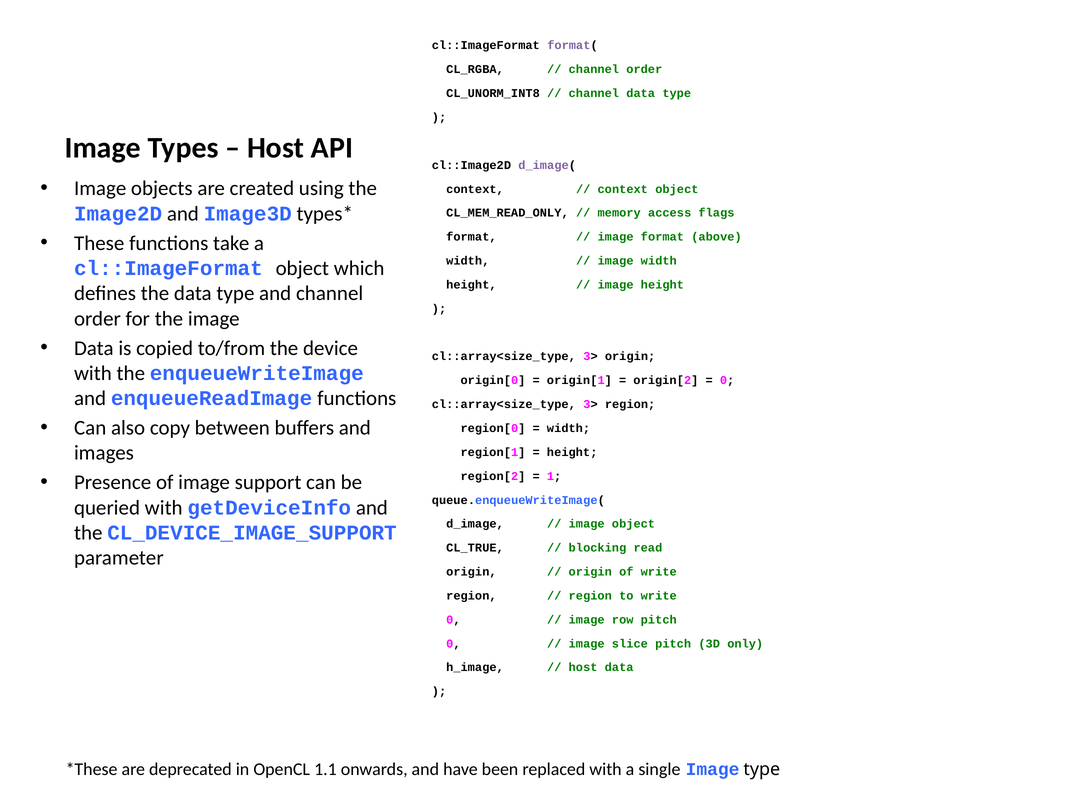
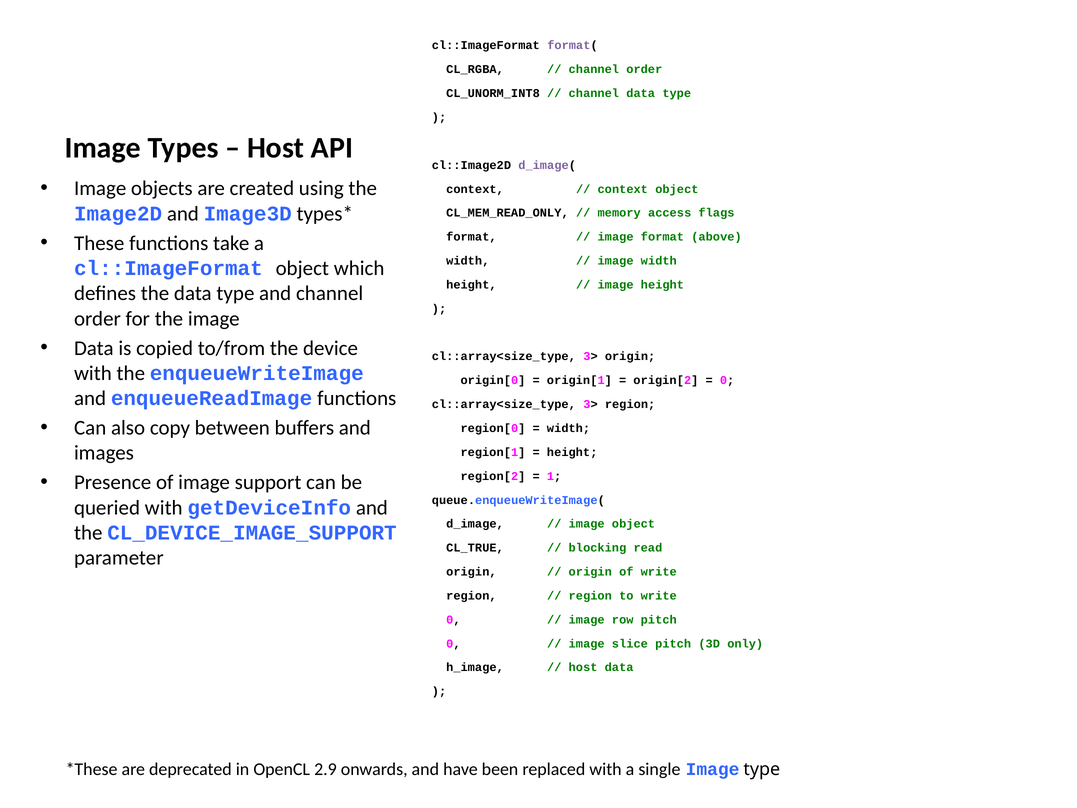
1.1: 1.1 -> 2.9 (325, 769)
